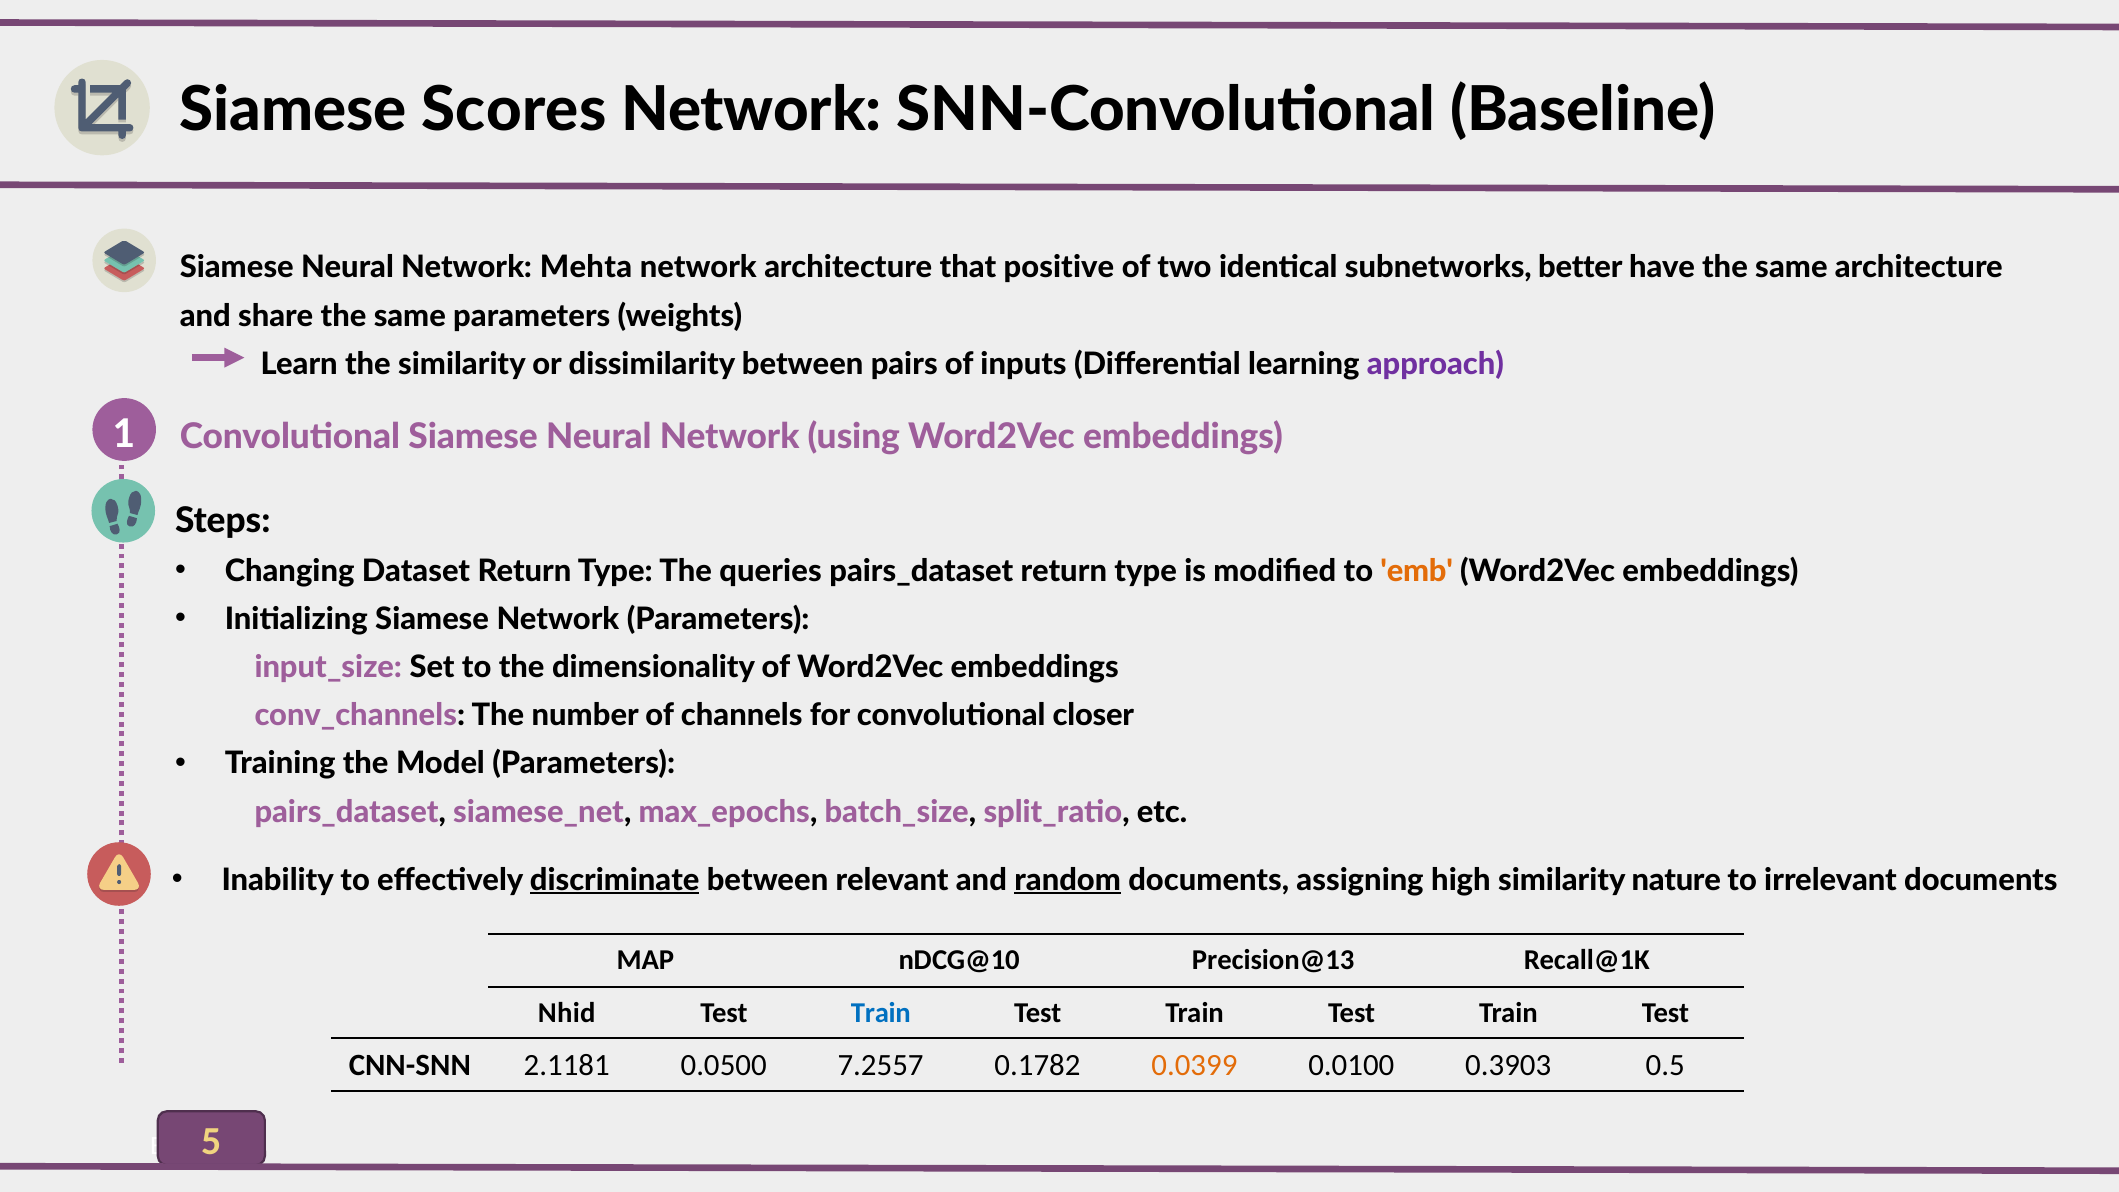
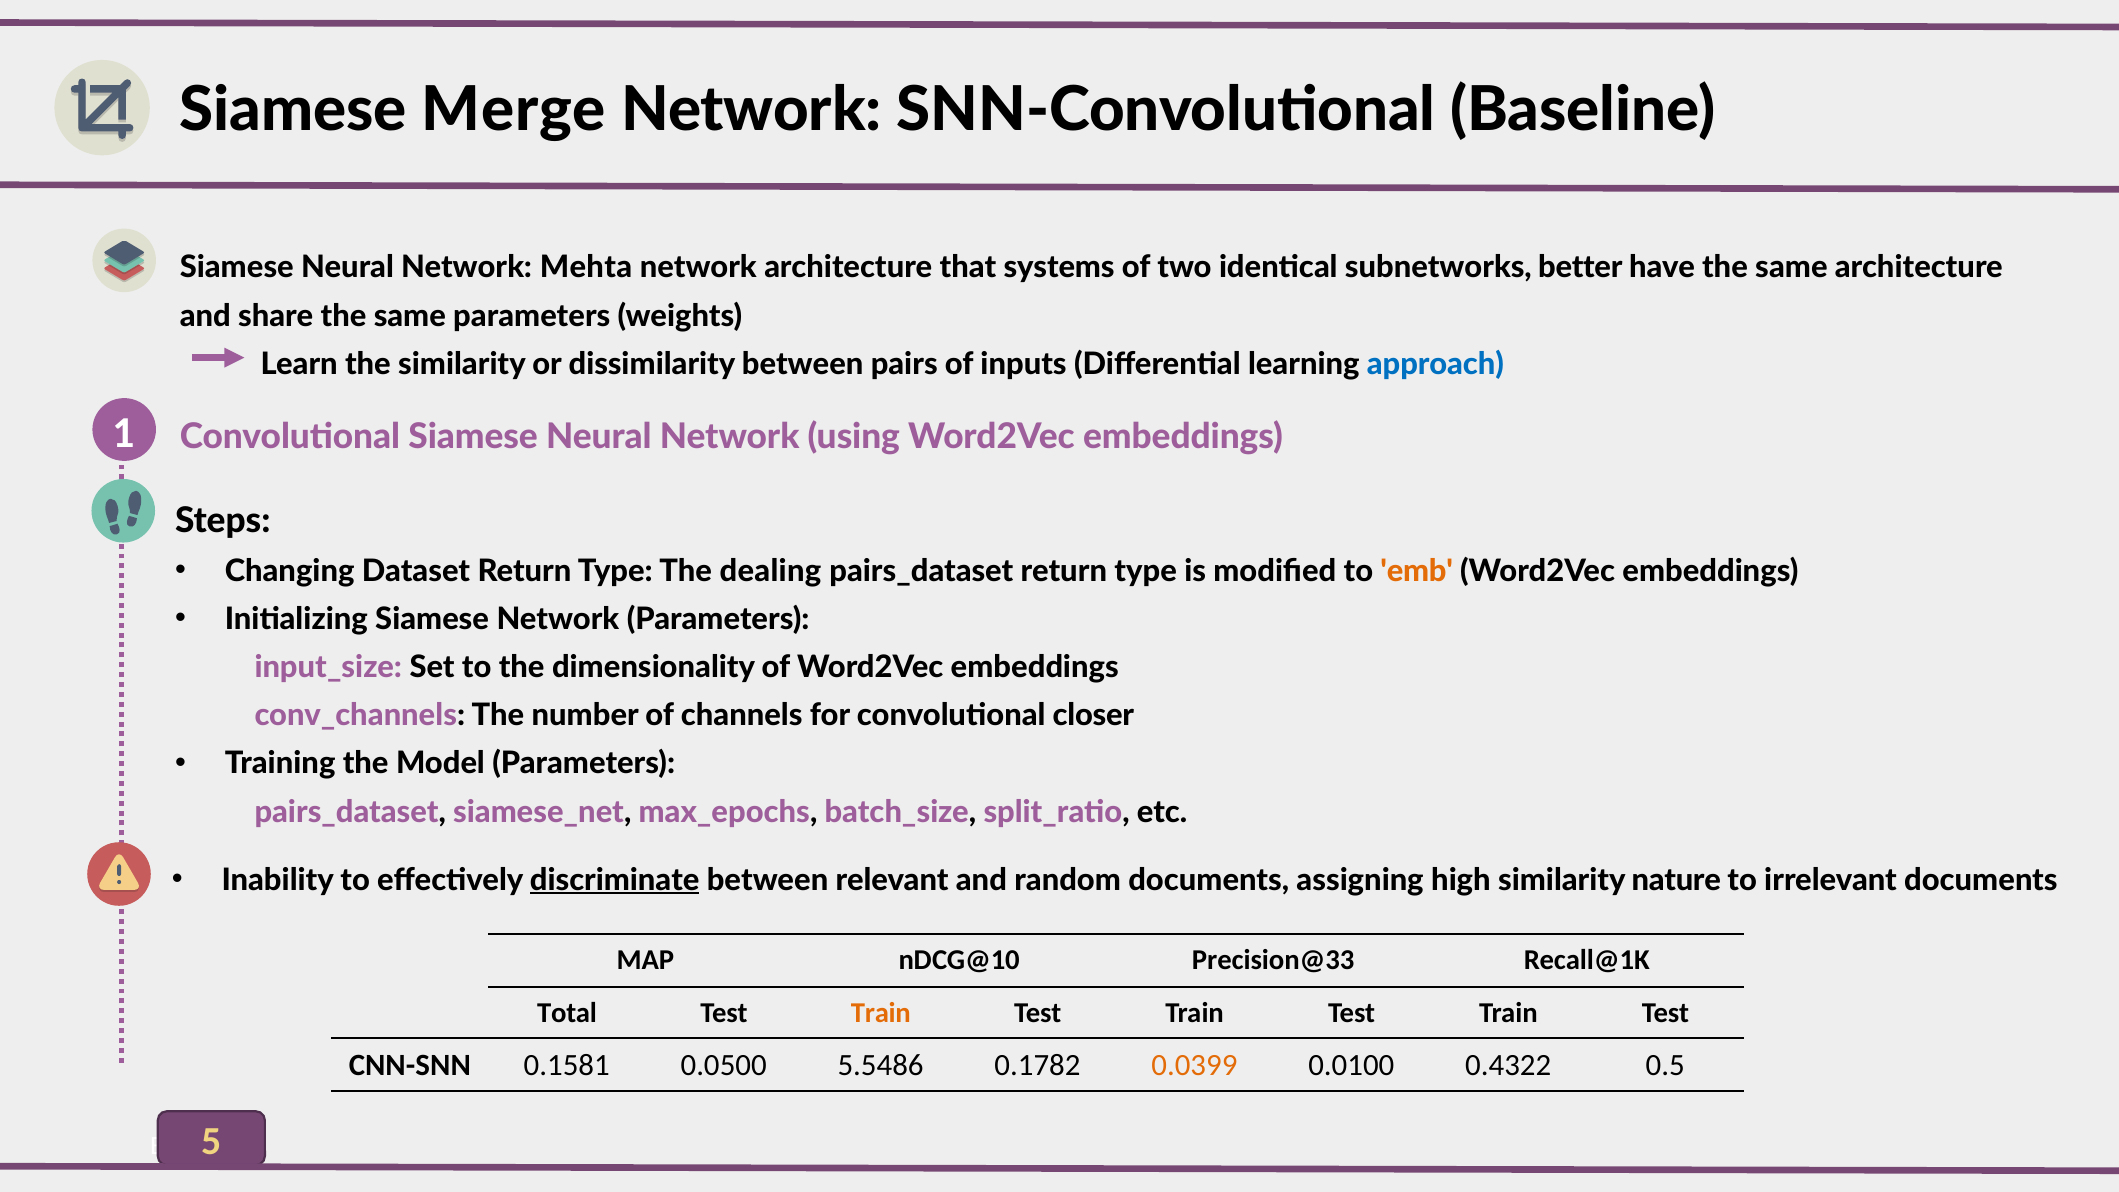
Scores: Scores -> Merge (514, 110)
positive: positive -> systems (1059, 268)
approach colour: purple -> blue (1435, 364)
queries: queries -> dealing (770, 571)
random underline: present -> none (1068, 880)
Precision@13: Precision@13 -> Precision@33 (1273, 960)
Nhid: Nhid -> Total (567, 1013)
Train colour: blue -> orange (881, 1013)
2.1181: 2.1181 -> 0.1581 (567, 1065)
7.2557: 7.2557 -> 5.5486 (881, 1065)
0.3903: 0.3903 -> 0.4322 (1508, 1065)
